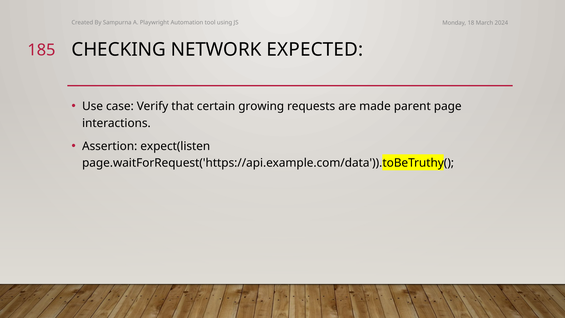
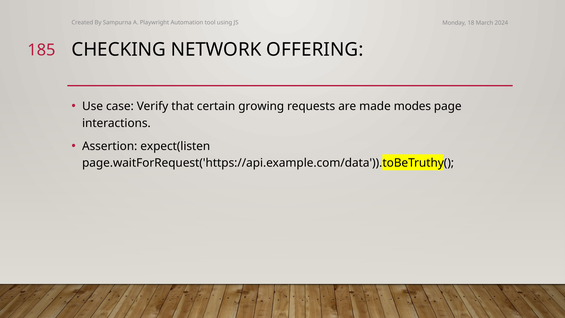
EXPECTED: EXPECTED -> OFFERING (315, 49)
parent: parent -> modes (412, 106)
